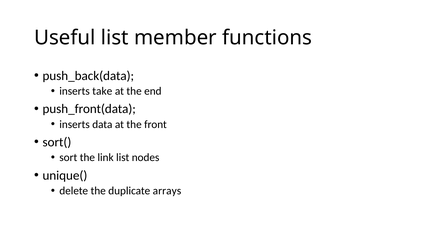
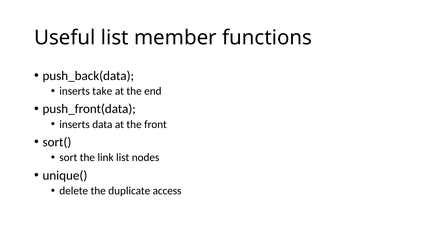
arrays: arrays -> access (167, 191)
